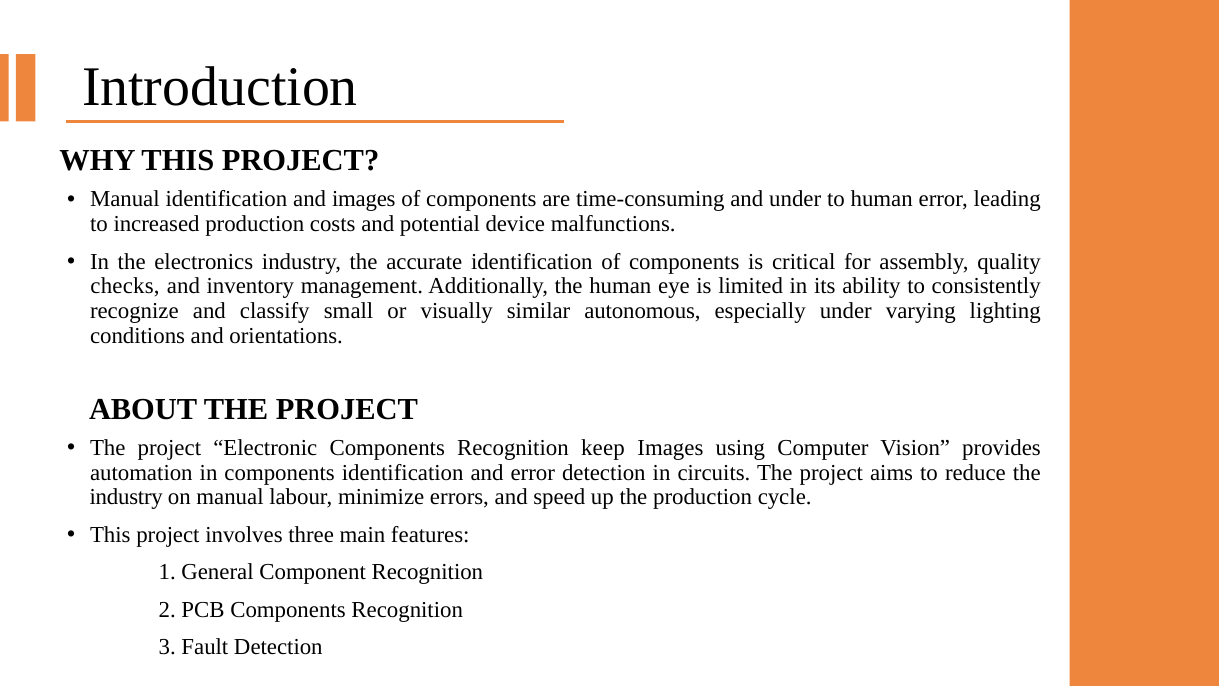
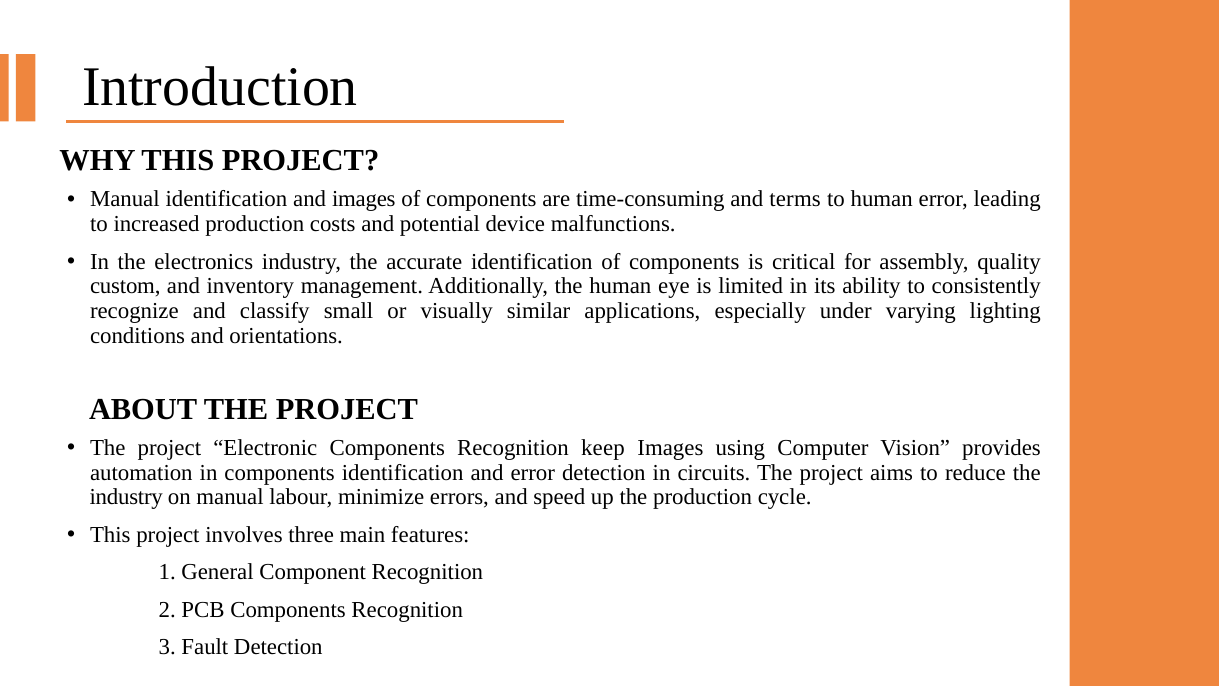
and under: under -> terms (795, 199)
checks: checks -> custom (125, 286)
autonomous: autonomous -> applications (642, 311)
